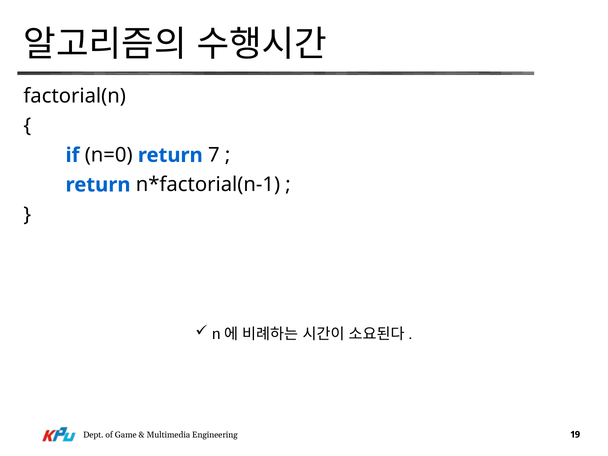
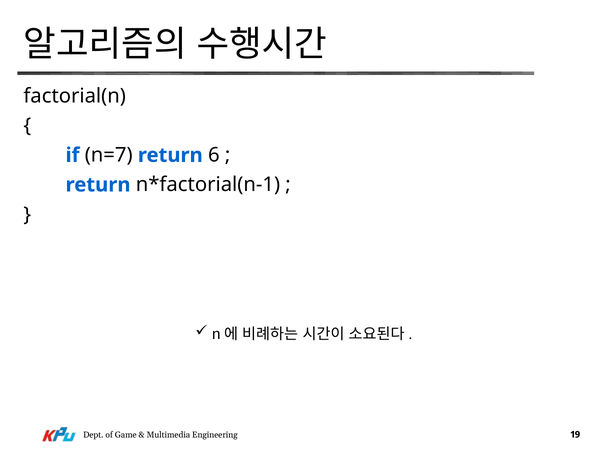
n=0: n=0 -> n=7 (109, 155)
7: 7 -> 6 (214, 155)
